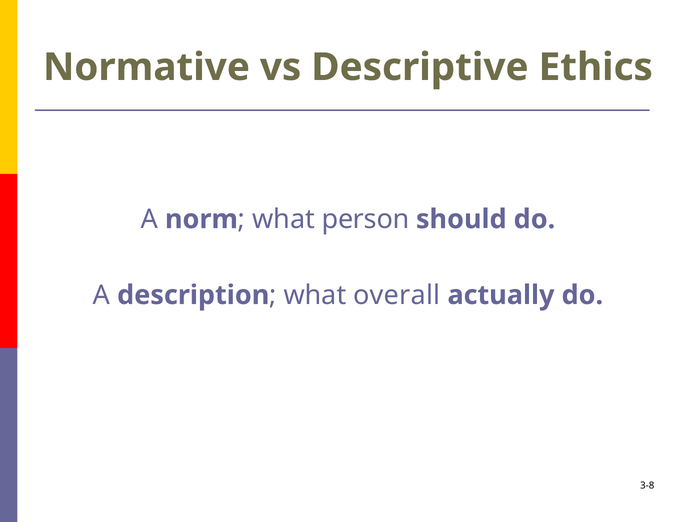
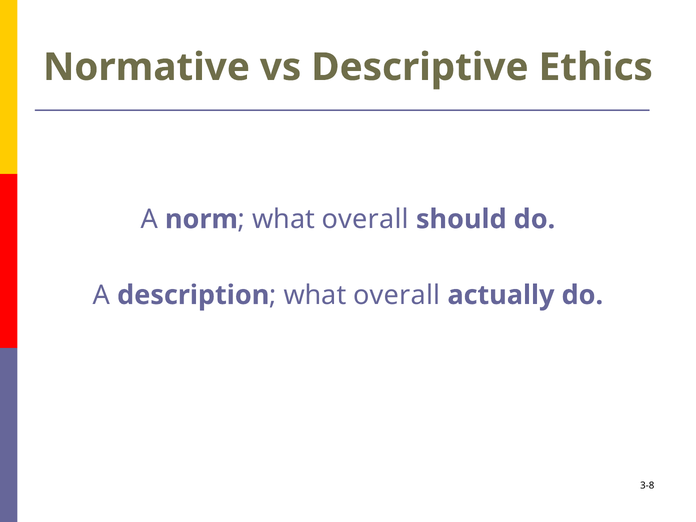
person: person -> overall (365, 219)
